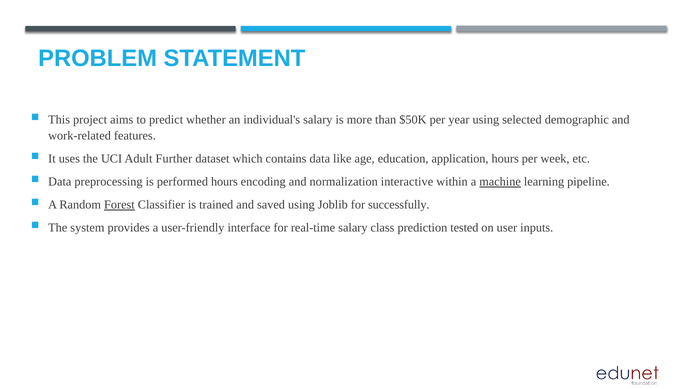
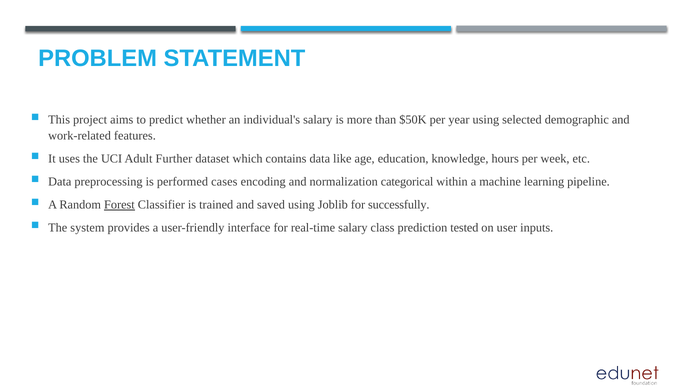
application: application -> knowledge (460, 159)
performed hours: hours -> cases (224, 182)
interactive: interactive -> categorical (407, 182)
machine underline: present -> none (500, 182)
